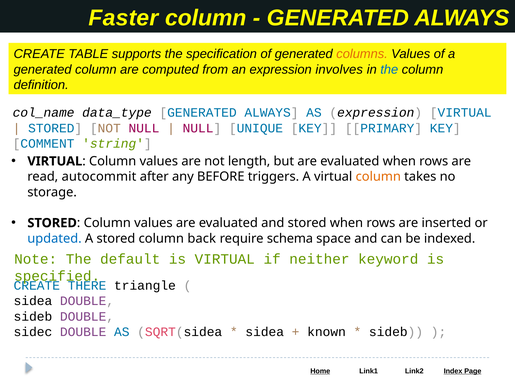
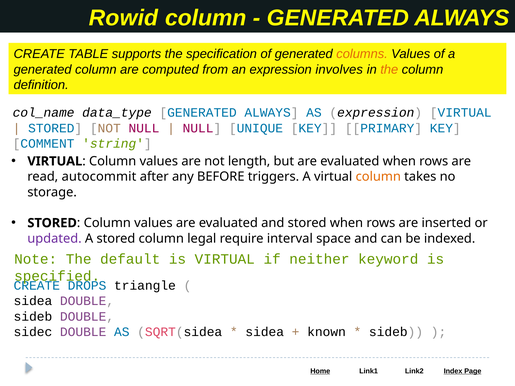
Faster: Faster -> Rowid (124, 18)
the colour: blue -> orange (389, 70)
updated colour: blue -> purple (54, 239)
back: back -> legal (202, 239)
schema: schema -> interval (290, 239)
THERE: THERE -> DROPS (87, 286)
